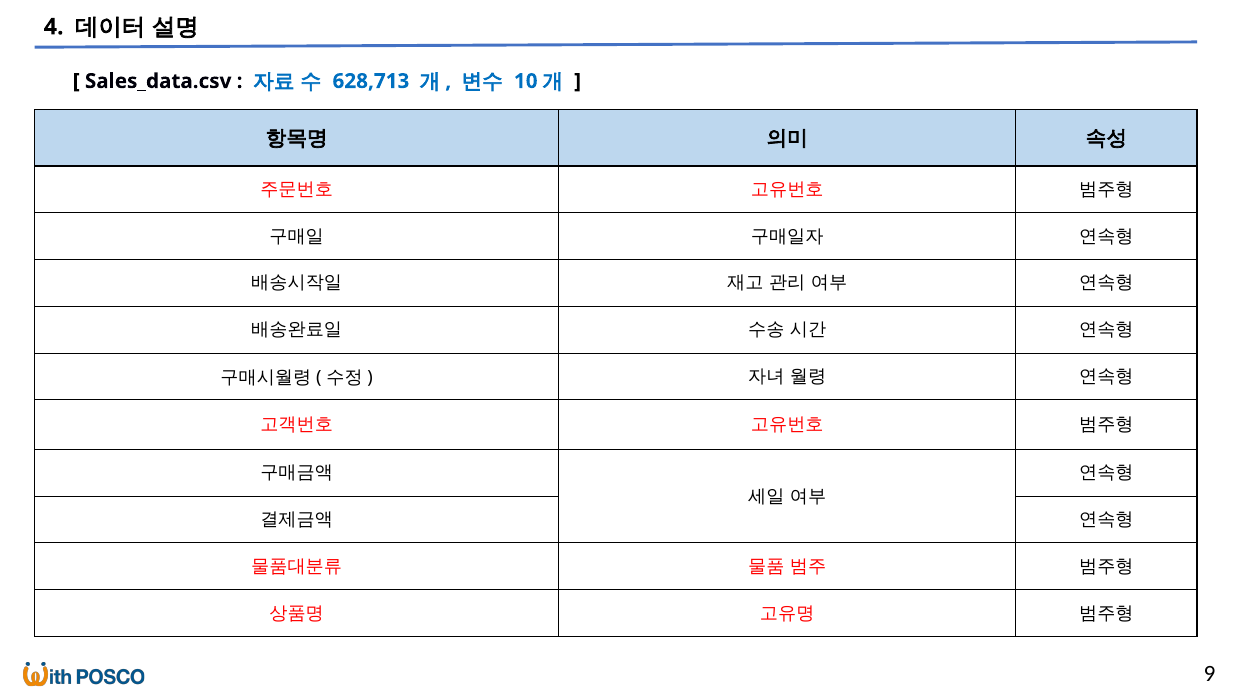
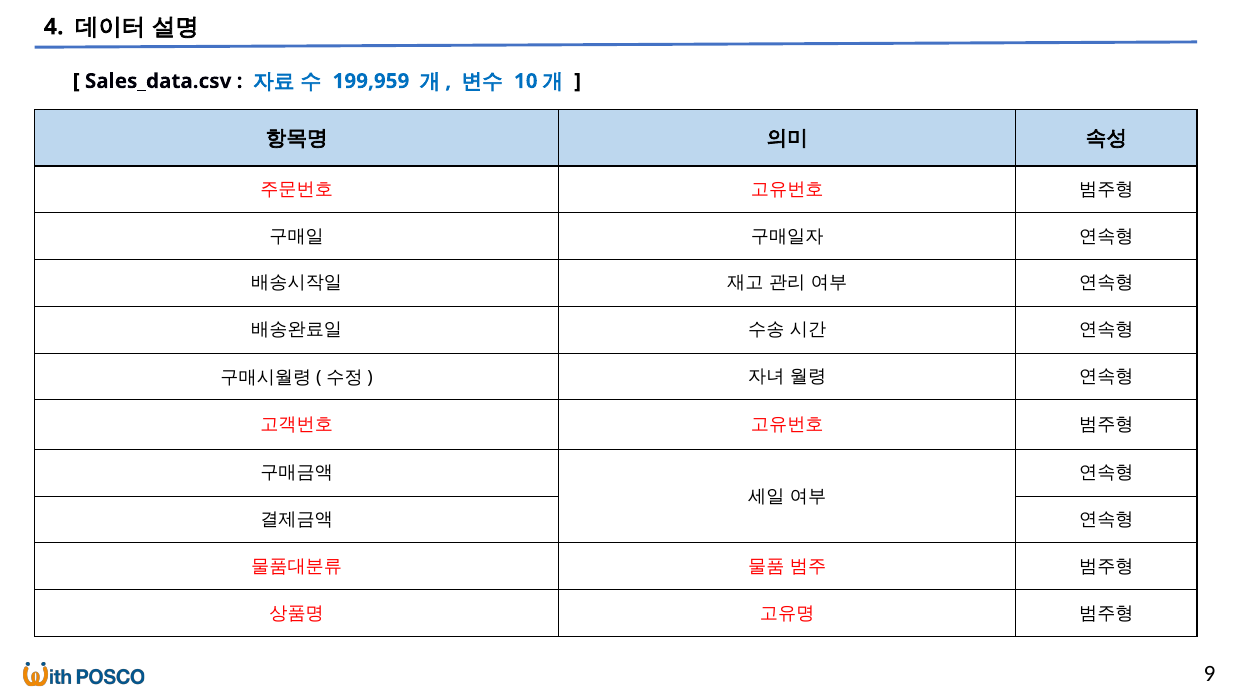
628,713: 628,713 -> 199,959 (371, 81)
